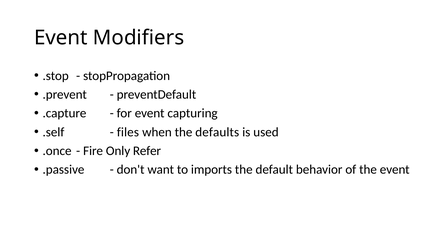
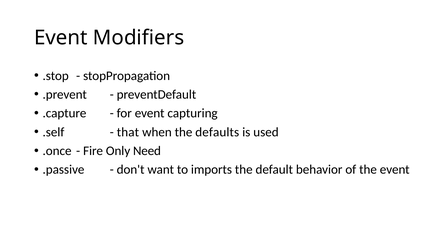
files: files -> that (128, 132)
Refer: Refer -> Need (147, 151)
